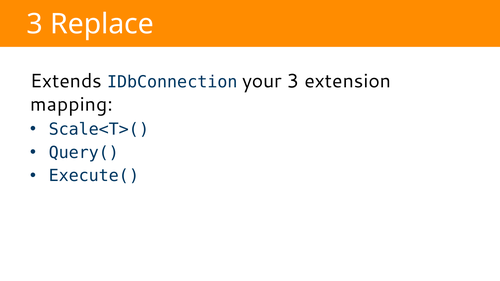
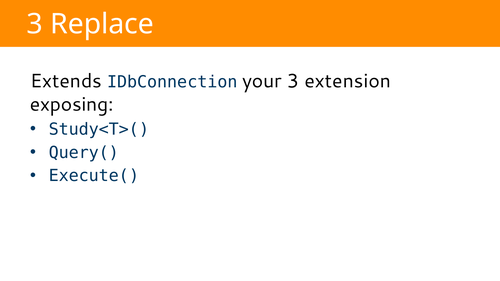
mapping: mapping -> exposing (72, 105)
Scale<T>(: Scale<T>( -> Study<T>( (99, 129)
